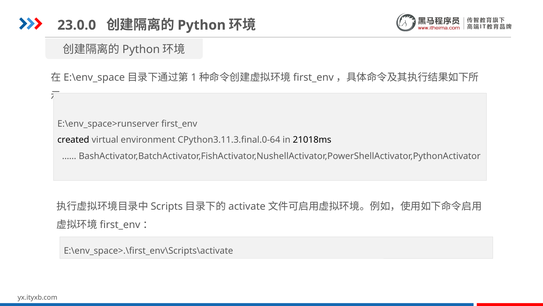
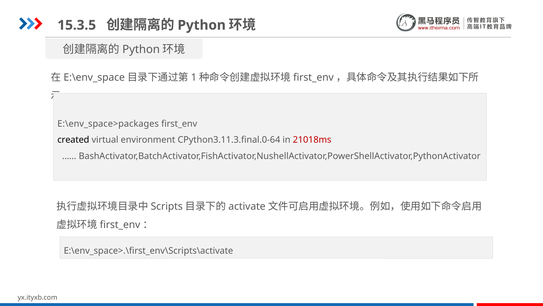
23.0.0: 23.0.0 -> 15.3.5 (77, 25)
E:\env_space>runserver: E:\env_space>runserver -> E:\env_space>packages (108, 124)
21018ms colour: black -> red (312, 140)
